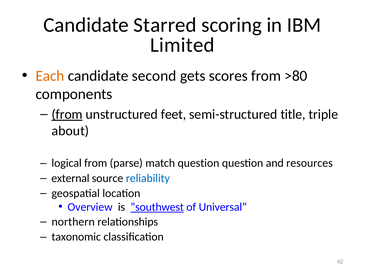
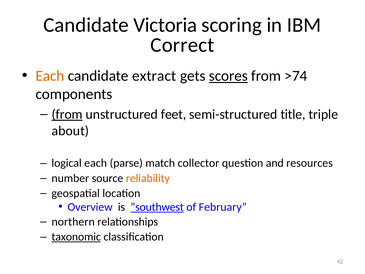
Starred: Starred -> Victoria (165, 25)
Limited: Limited -> Correct (182, 45)
second: second -> extract (154, 76)
scores underline: none -> present (228, 76)
>80: >80 -> >74 (296, 76)
logical from: from -> each (96, 163)
match question: question -> collector (198, 163)
external: external -> number (70, 178)
reliability colour: blue -> orange (148, 178)
Universal: Universal -> February (223, 207)
taxonomic underline: none -> present (76, 237)
